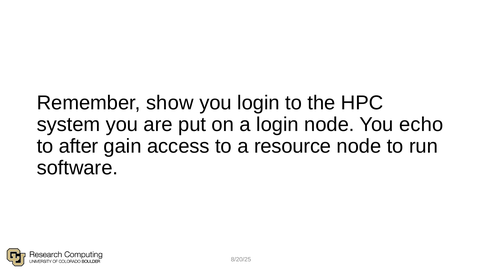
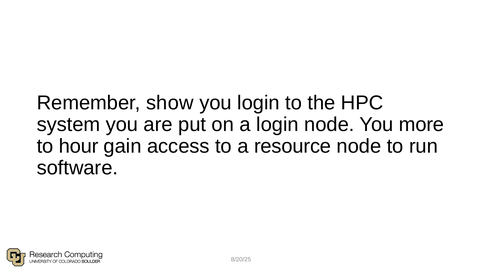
echo: echo -> more (421, 125)
after: after -> hour (79, 146)
